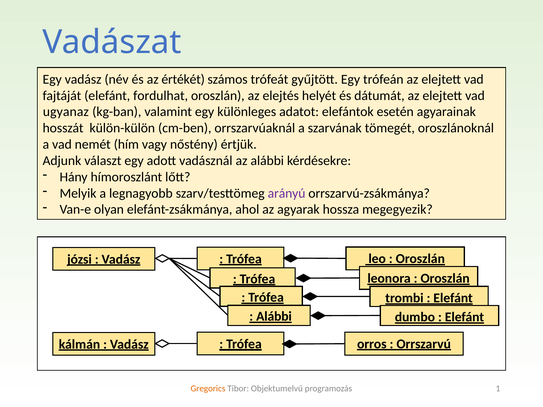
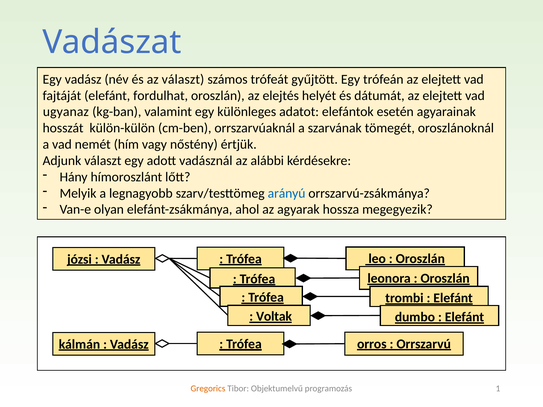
az értékét: értékét -> választ (183, 79)
arányú colour: purple -> blue (287, 193)
Alábbi: Alábbi -> Voltak (274, 317)
